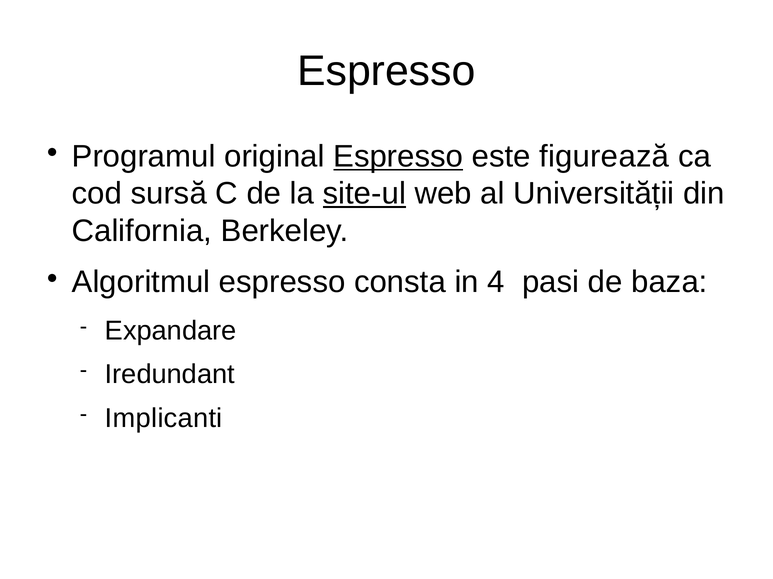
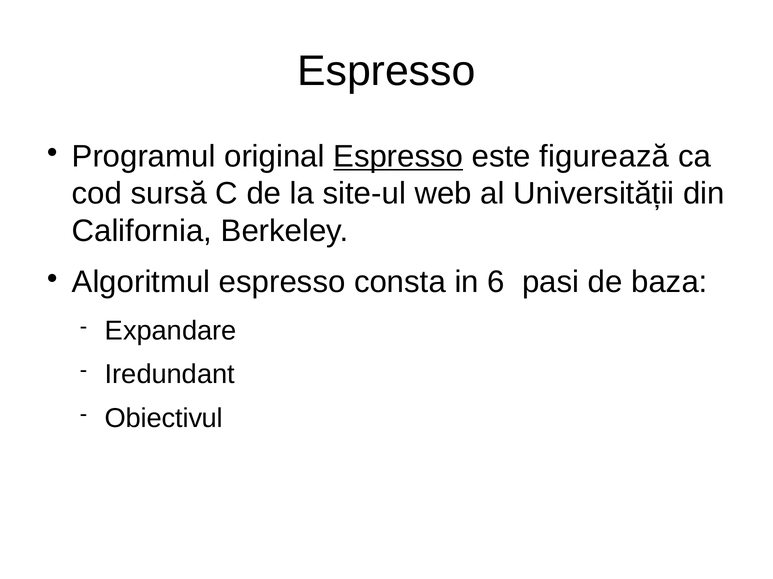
site-ul underline: present -> none (364, 194)
4: 4 -> 6 (496, 283)
Implicanti: Implicanti -> Obiectivul (164, 419)
